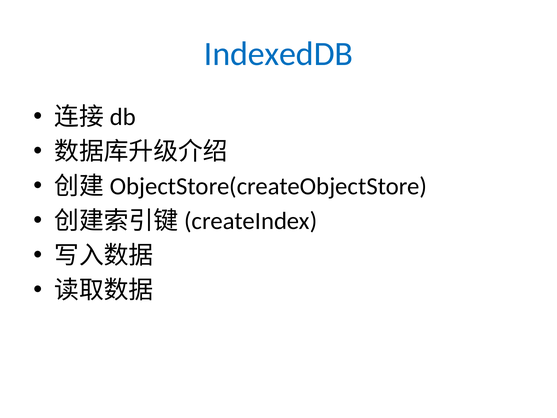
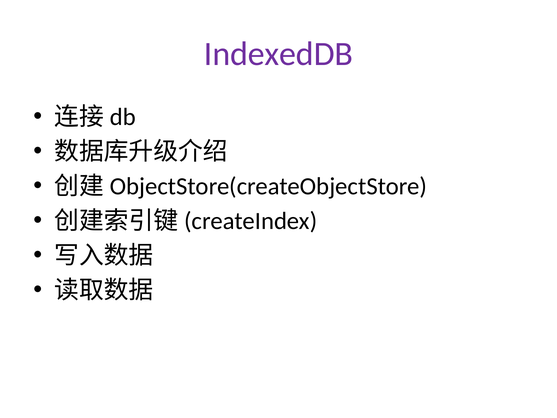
IndexedDB colour: blue -> purple (278, 54)
